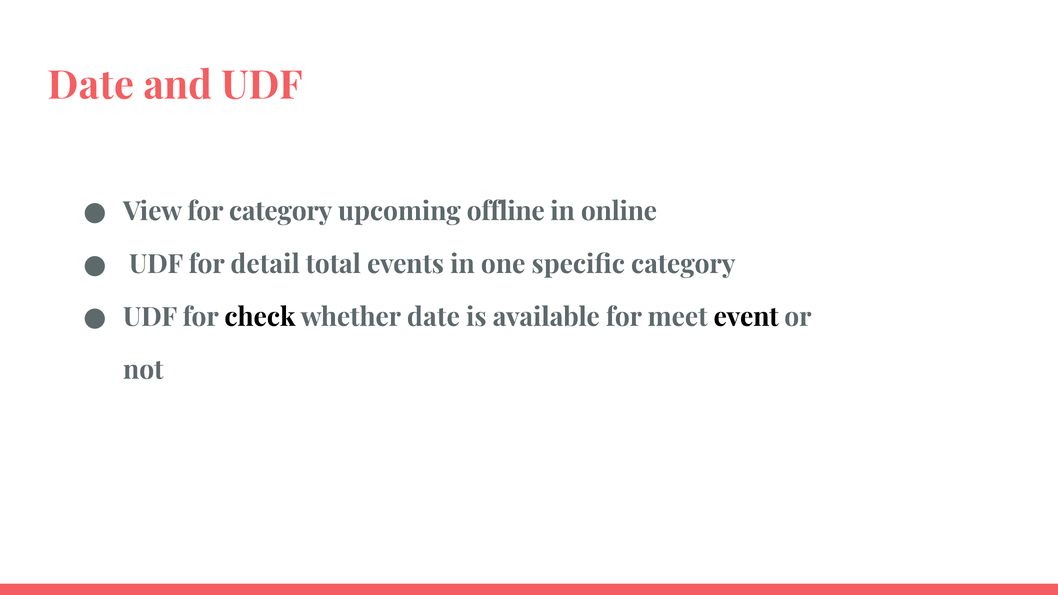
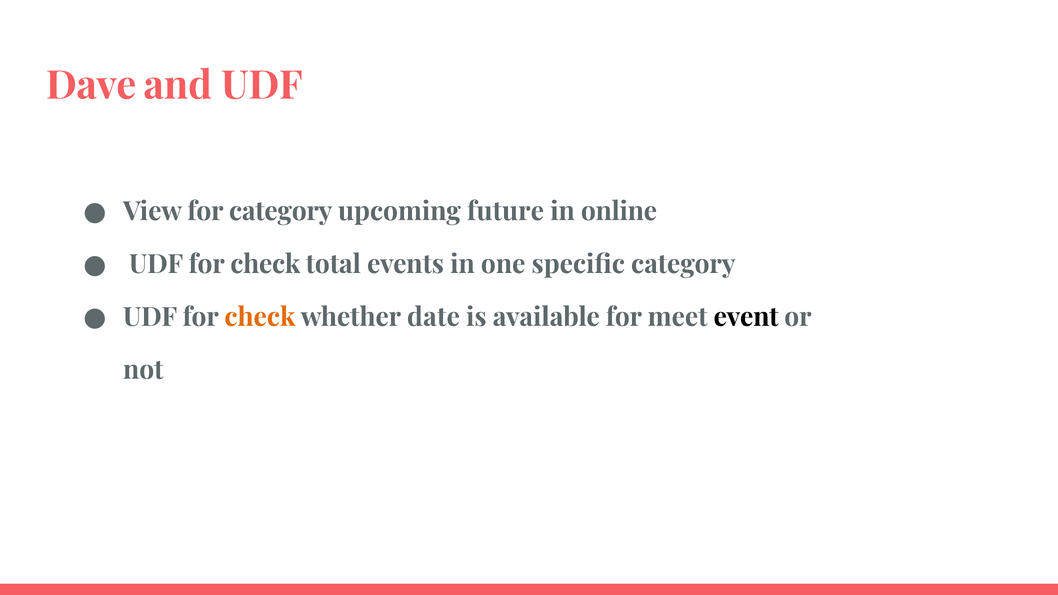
Date: Date -> Dave (91, 86)
offline: offline -> future (506, 211)
detail: detail -> check (265, 264)
check colour: black -> orange (260, 317)
